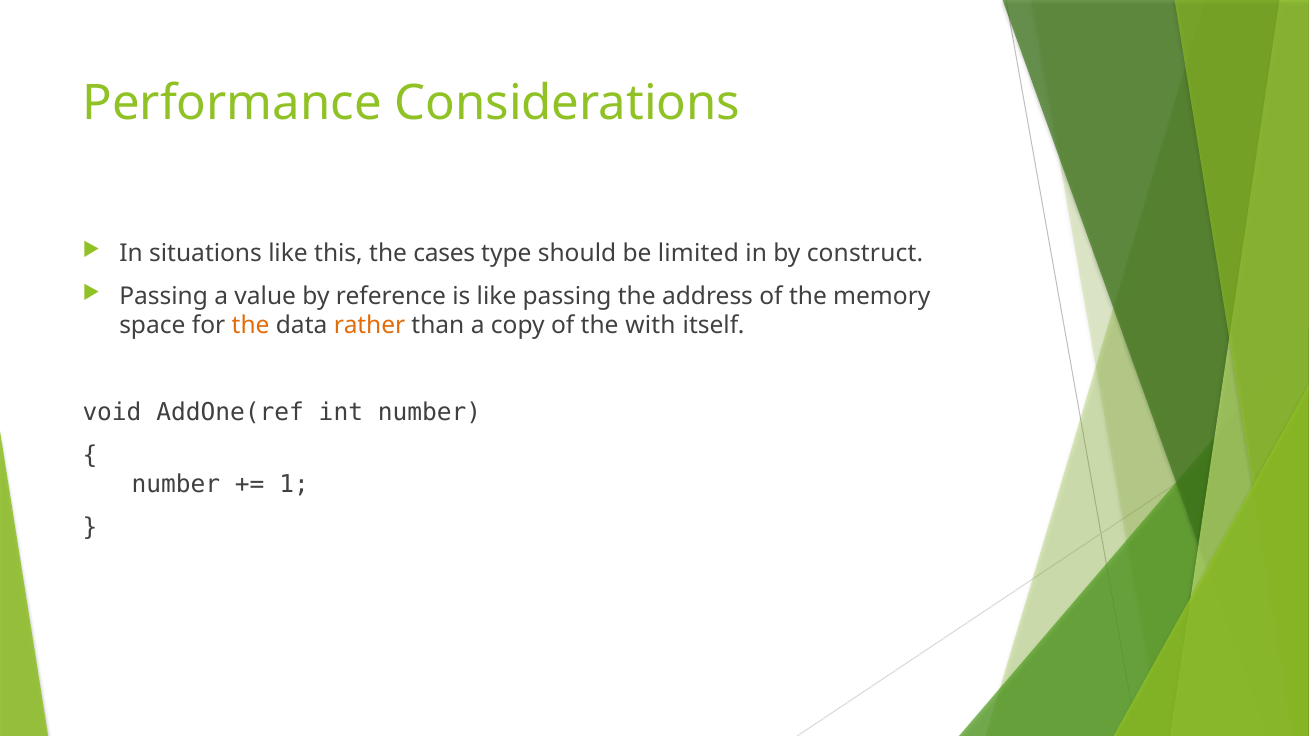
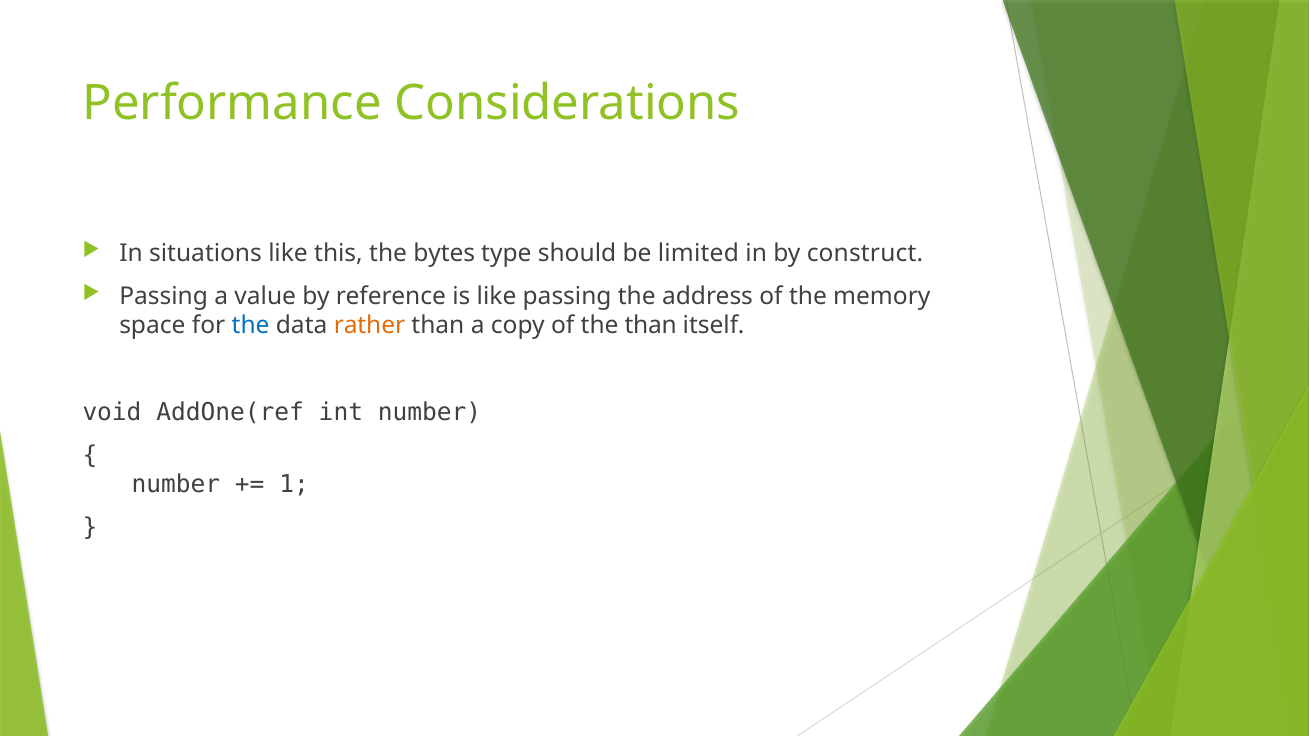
cases: cases -> bytes (444, 253)
the colour: orange -> blue (251, 326)
the with: with -> than (651, 326)
